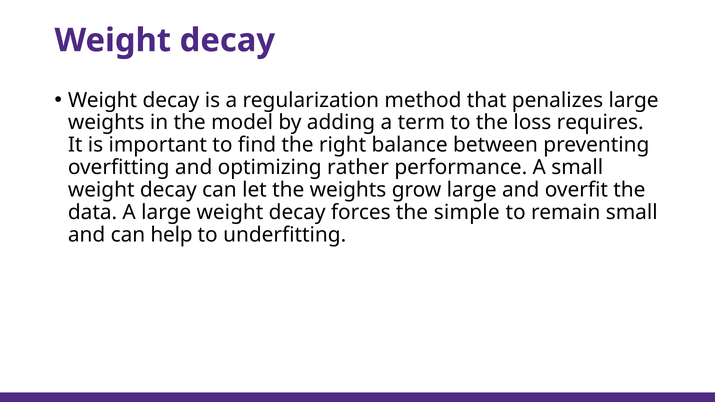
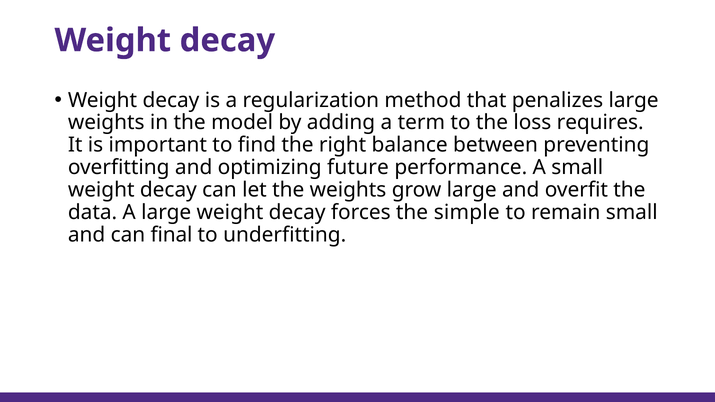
rather: rather -> future (358, 168)
help: help -> final (172, 235)
